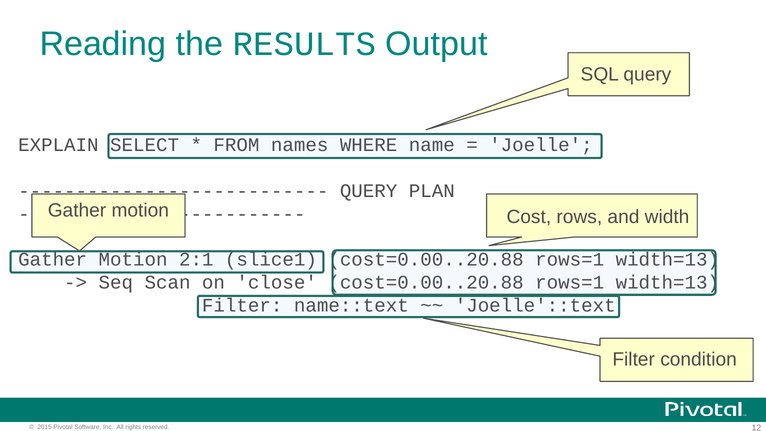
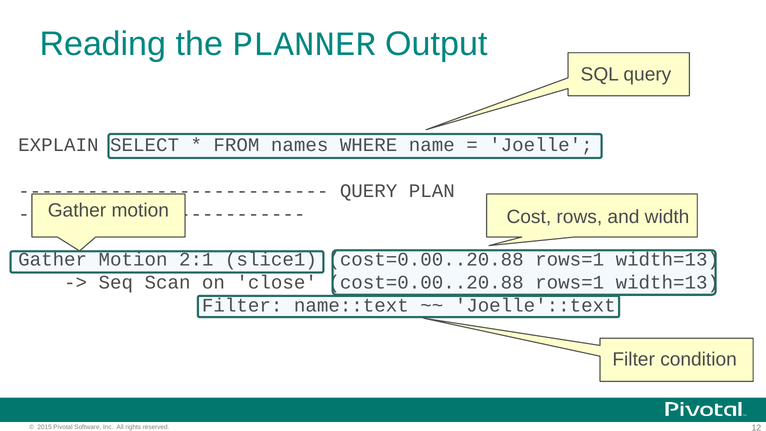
RESULTS: RESULTS -> PLANNER (304, 44)
